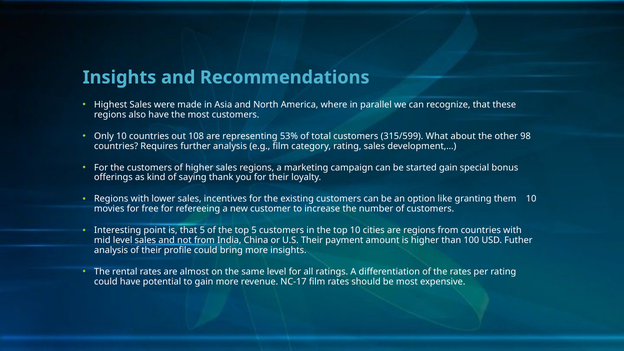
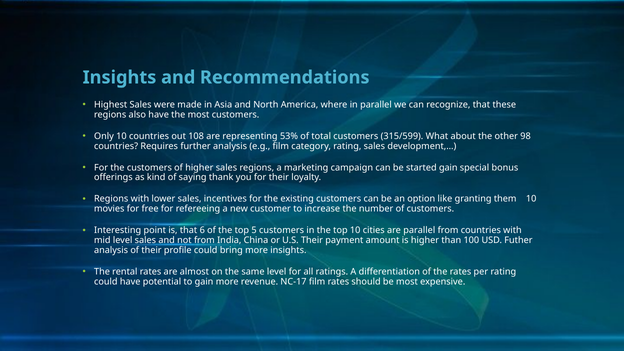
that 5: 5 -> 6 (202, 230)
are regions: regions -> parallel (419, 230)
